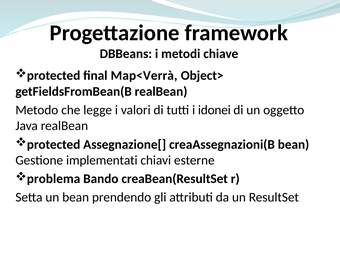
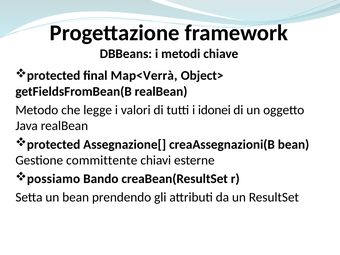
implementati: implementati -> committente (102, 160)
problema: problema -> possiamo (54, 179)
